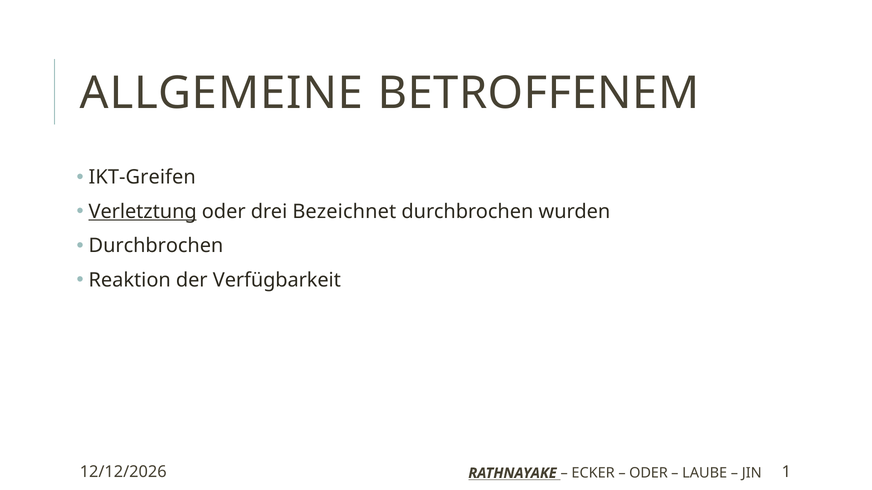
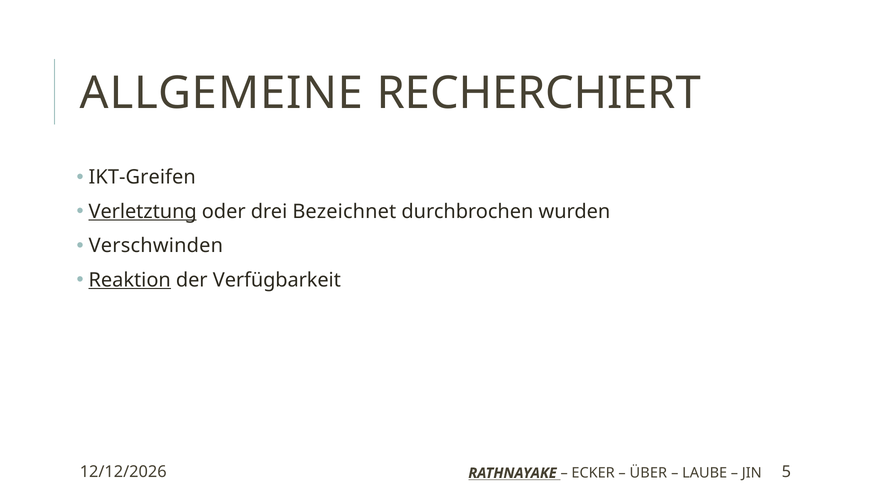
BETROFFENEM: BETROFFENEM -> RECHERCHIERT (539, 94)
Durchbrochen: Durchbrochen -> Verschwinden (156, 246)
Reaktion underline: none -> present (130, 280)
1: 1 -> 5 (786, 472)
ODER: ODER -> ÜBER (648, 474)
